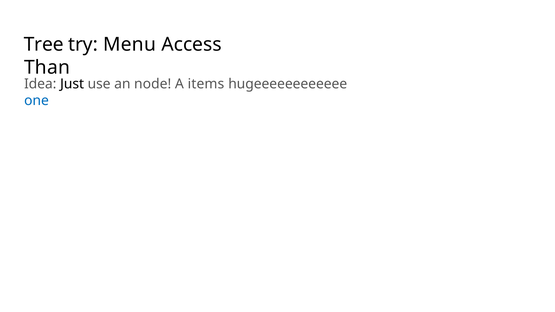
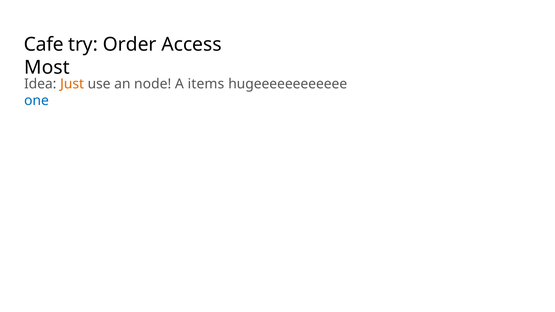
Tree: Tree -> Cafe (44, 44)
Menu: Menu -> Order (130, 44)
Than: Than -> Most (47, 68)
Just colour: black -> orange (72, 84)
